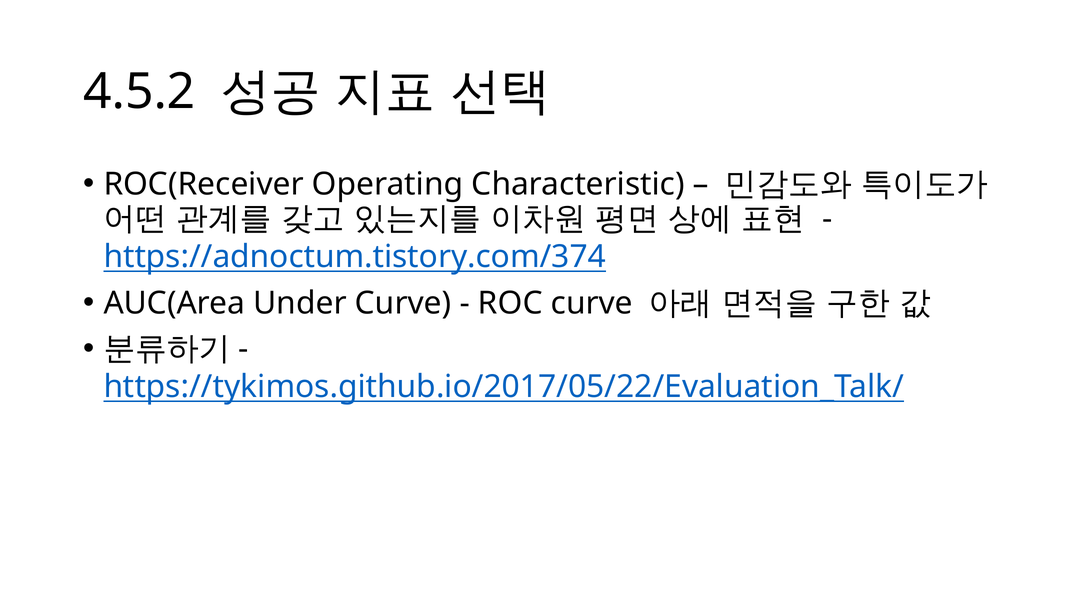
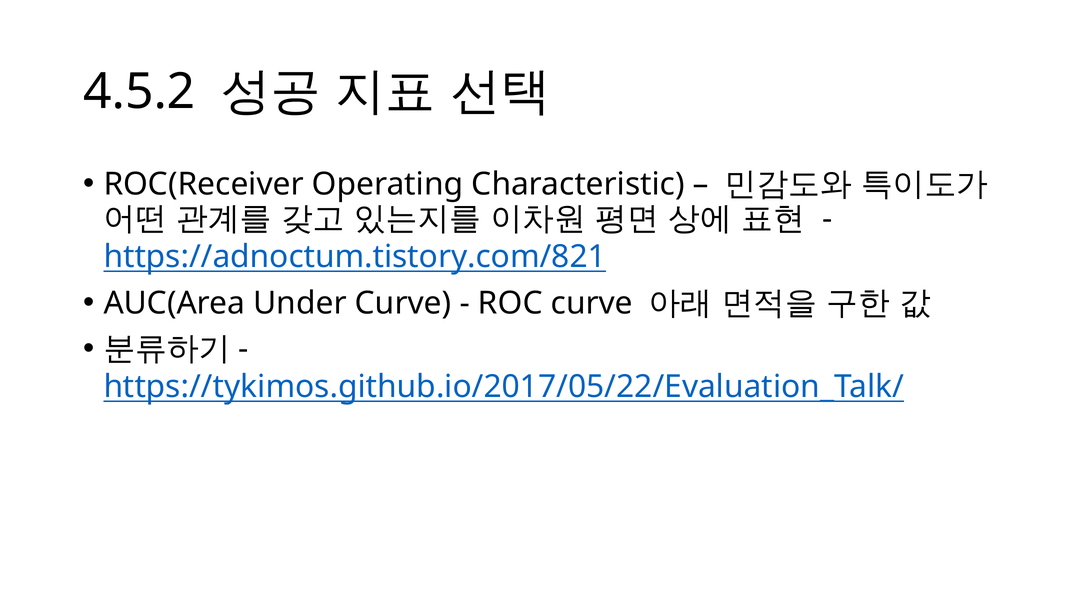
https://adnoctum.tistory.com/374: https://adnoctum.tistory.com/374 -> https://adnoctum.tistory.com/821 (355, 257)
